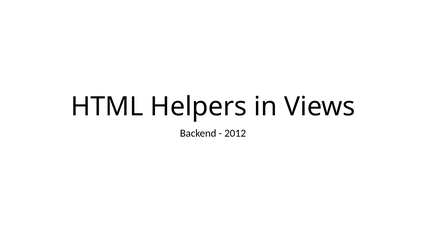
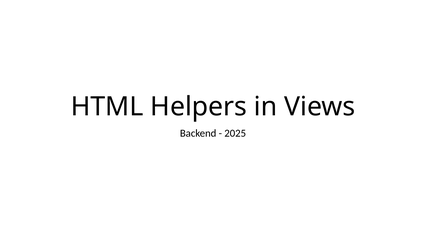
2012: 2012 -> 2025 (235, 133)
